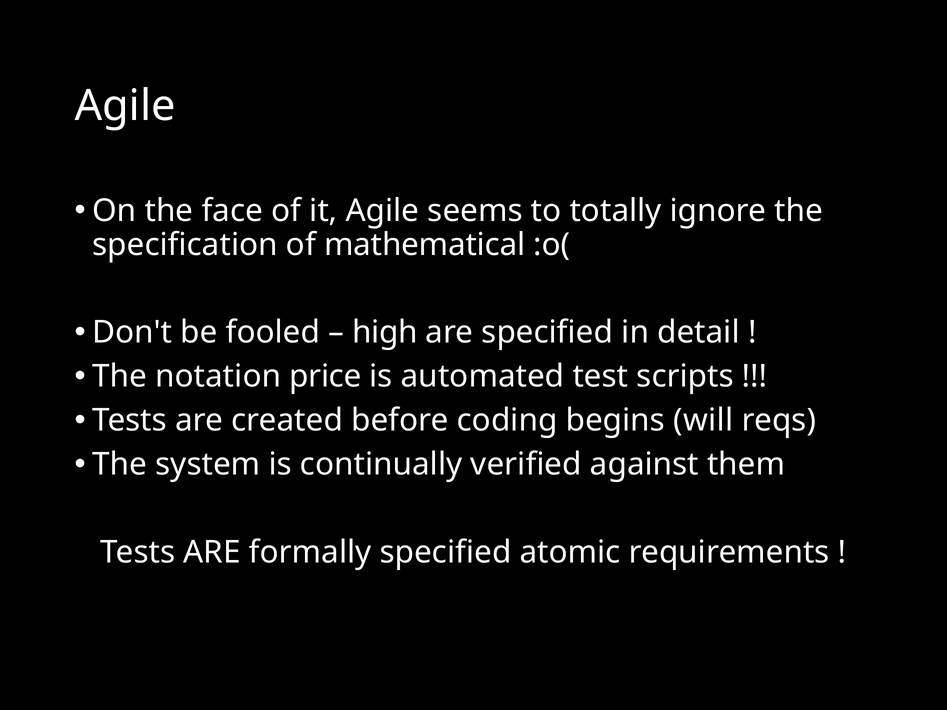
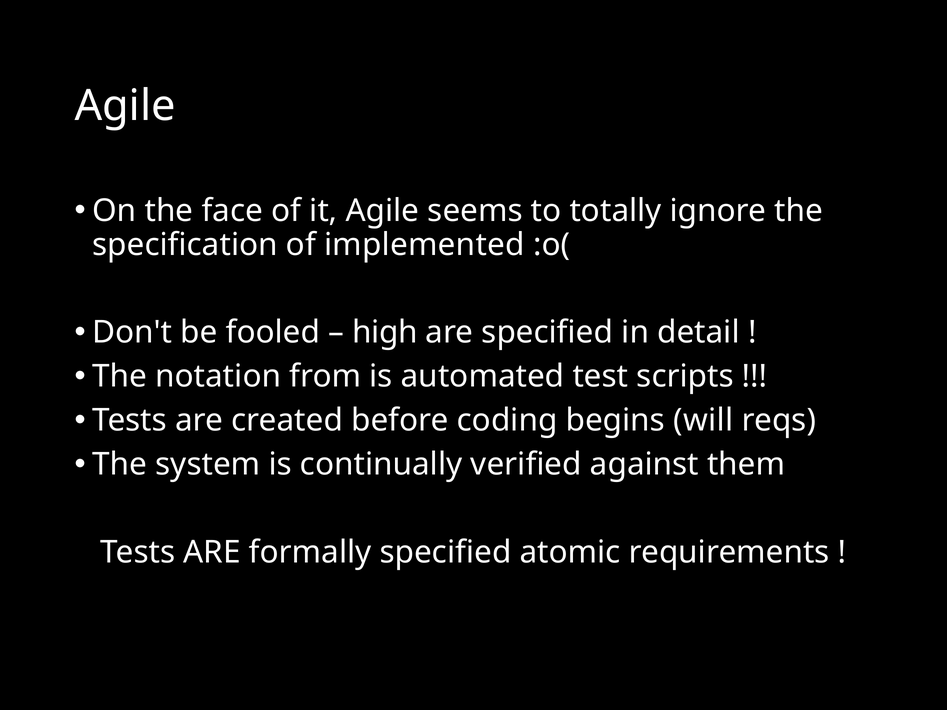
mathematical: mathematical -> implemented (424, 245)
price: price -> from (325, 377)
